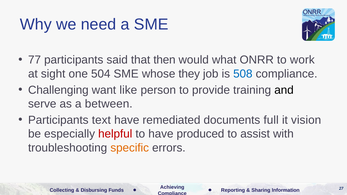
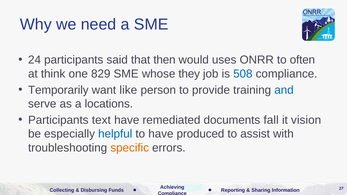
77: 77 -> 24 (35, 60)
what: what -> uses (224, 60)
work: work -> often (302, 60)
sight: sight -> think (53, 74)
504: 504 -> 829 (101, 74)
Challenging: Challenging -> Temporarily (58, 90)
and colour: black -> blue (284, 90)
between: between -> locations (109, 104)
full: full -> fall (271, 120)
helpful colour: red -> blue (115, 134)
